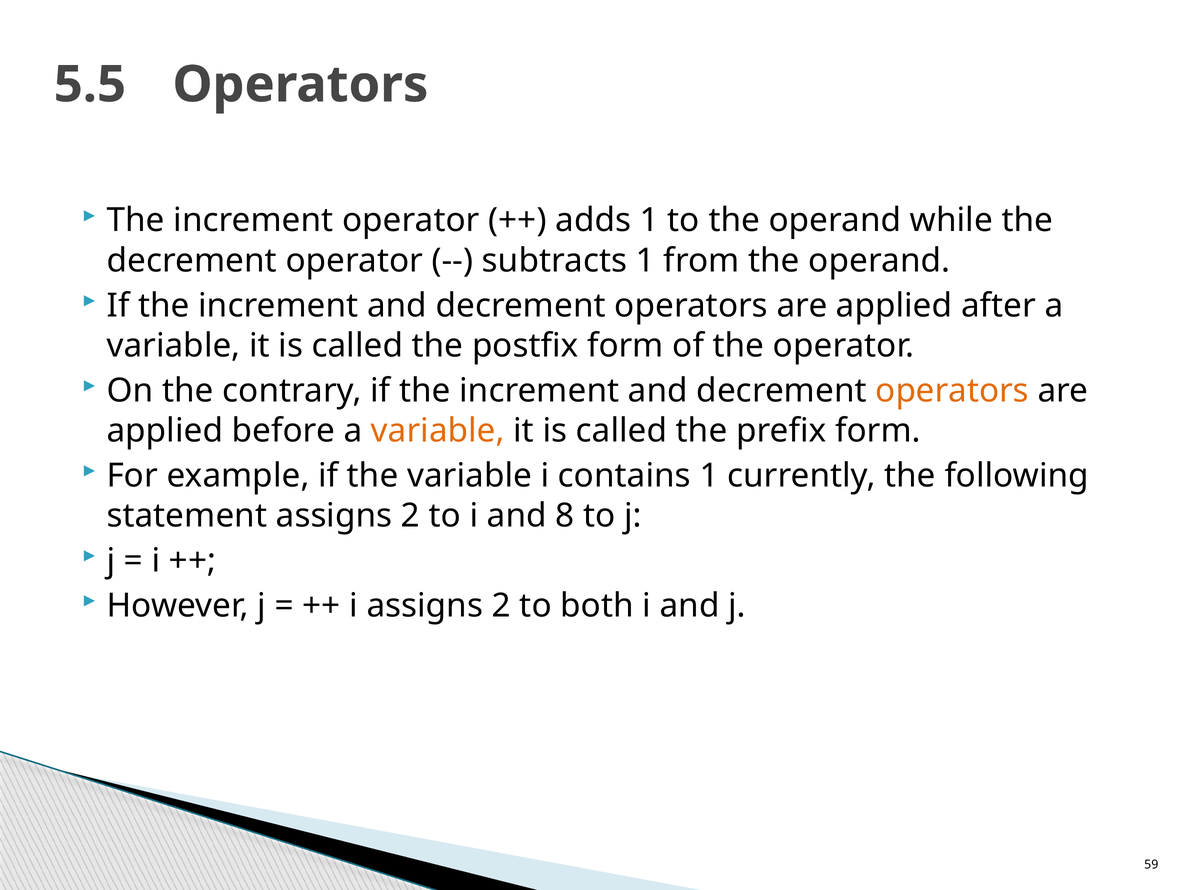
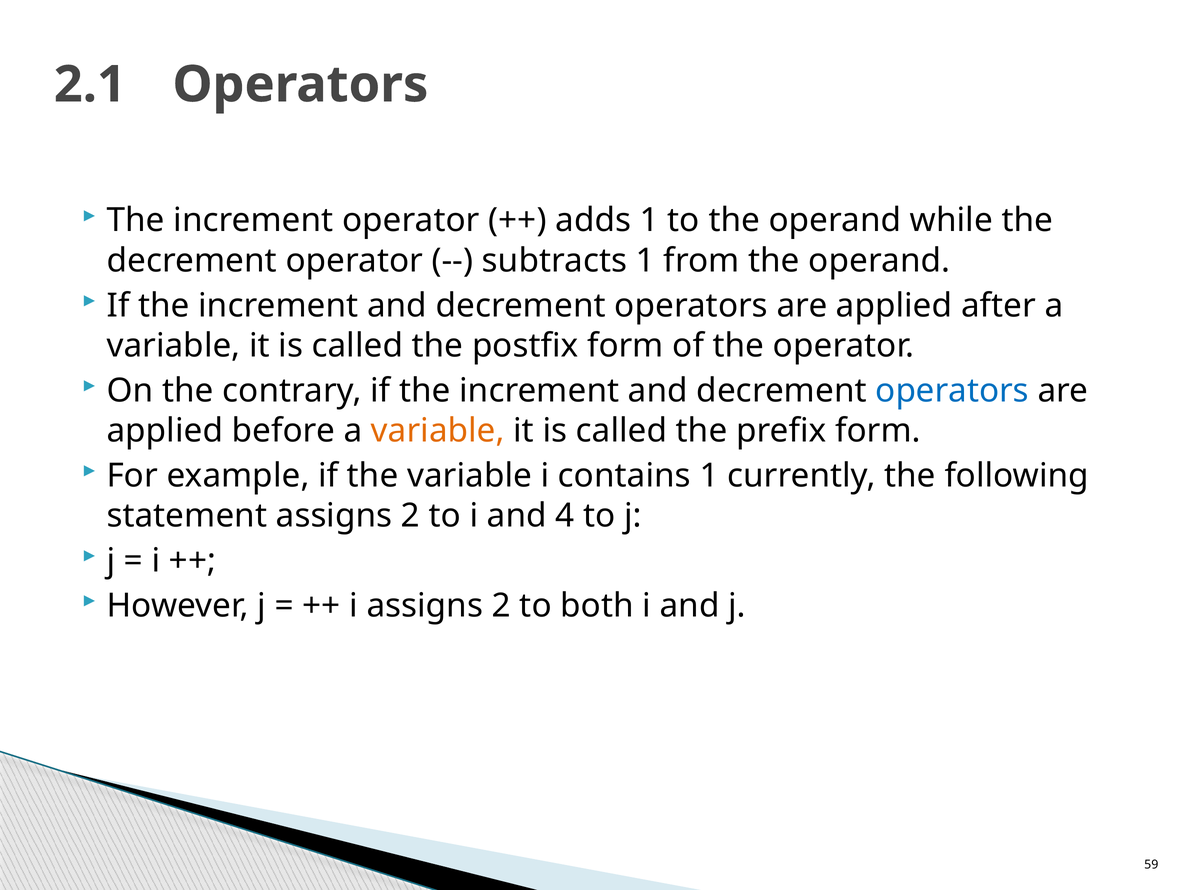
5.5: 5.5 -> 2.1 (90, 85)
operators colour: orange -> blue (952, 391)
8: 8 -> 4 (565, 516)
